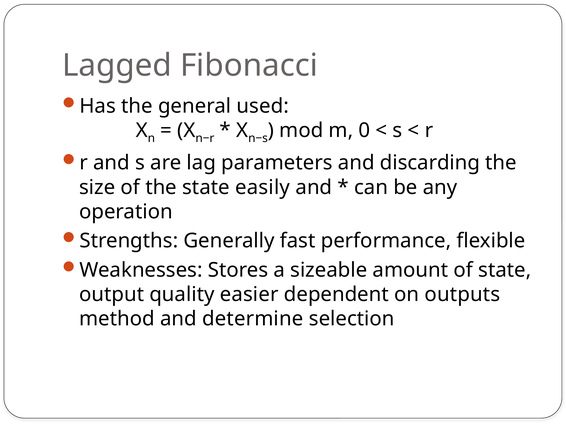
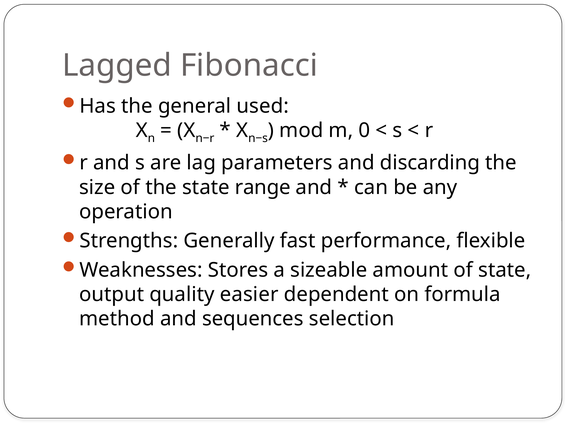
easily: easily -> range (263, 188)
outputs: outputs -> formula (463, 295)
determine: determine -> sequences (253, 319)
